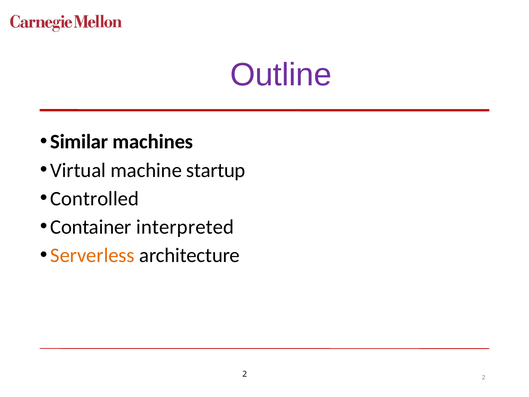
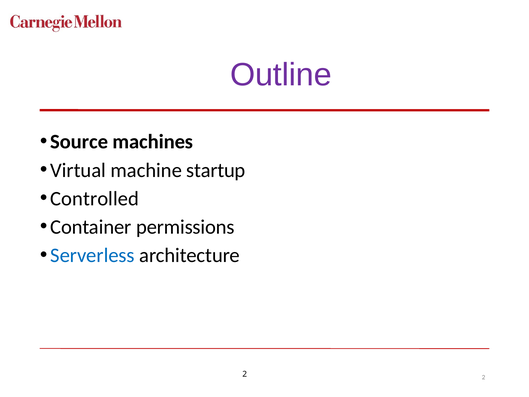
Similar: Similar -> Source (79, 142)
interpreted: interpreted -> permissions (185, 227)
Serverless colour: orange -> blue (92, 255)
